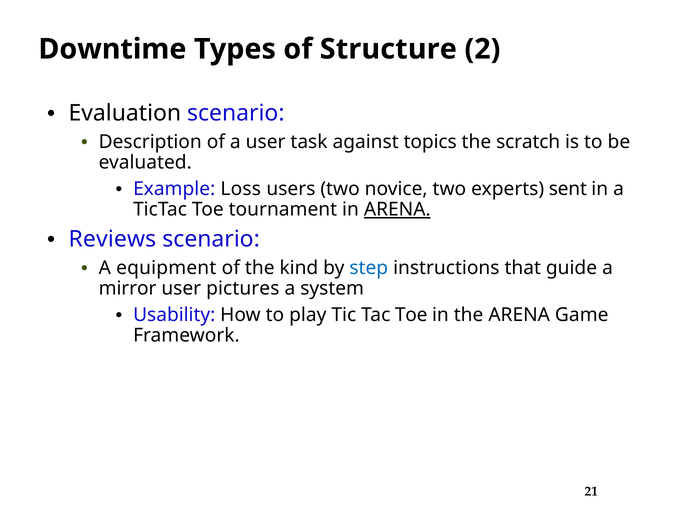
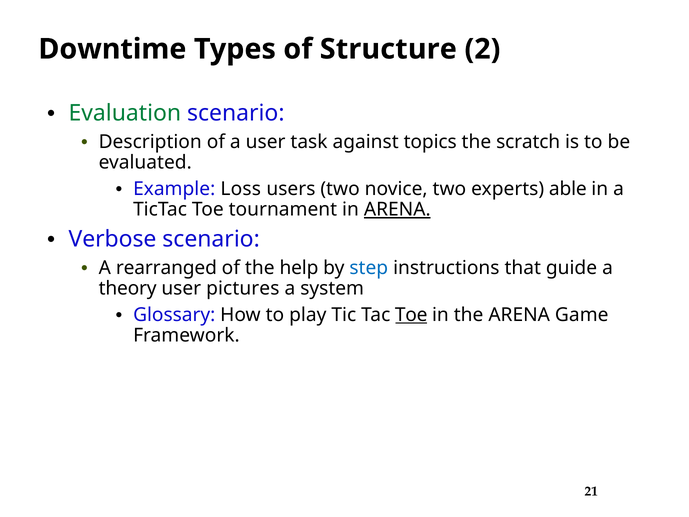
Evaluation colour: black -> green (125, 113)
sent: sent -> able (568, 189)
Reviews: Reviews -> Verbose (112, 239)
equipment: equipment -> rearranged (166, 268)
kind: kind -> help (299, 268)
mirror: mirror -> theory (128, 288)
Usability: Usability -> Glossary (174, 315)
Toe underline: none -> present (411, 315)
